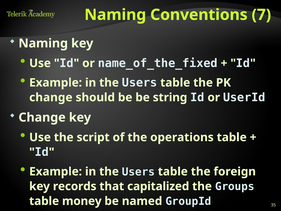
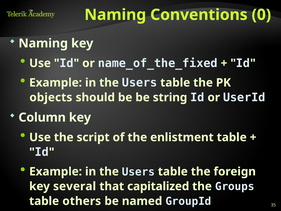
7: 7 -> 0 (261, 15)
change: change -> objects (51, 97)
Change: Change -> Column (42, 117)
operations: operations -> enlistment (182, 137)
records: records -> several (75, 186)
money: money -> others (82, 201)
